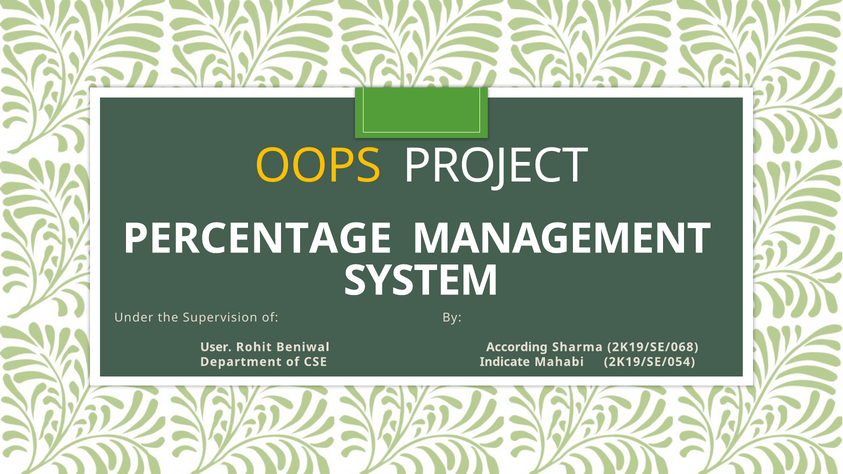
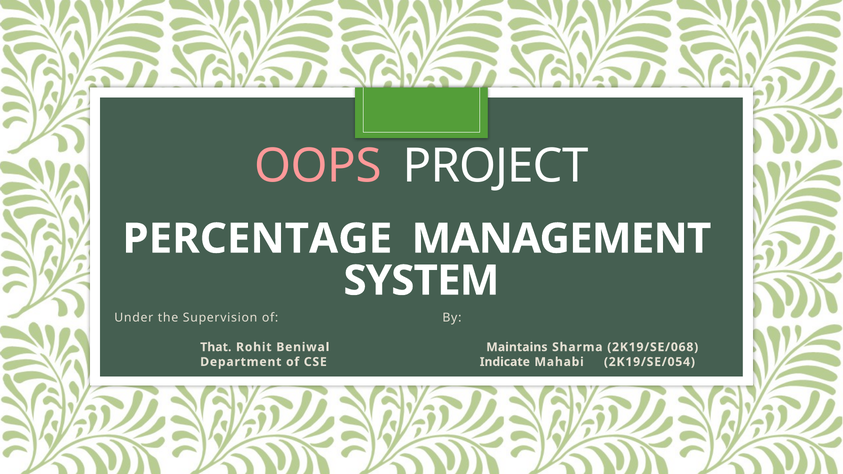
OOPS colour: yellow -> pink (318, 166)
User: User -> That (216, 347)
According: According -> Maintains (517, 347)
